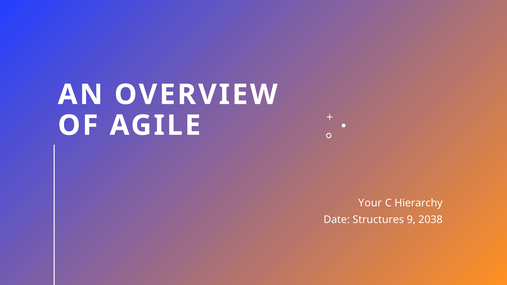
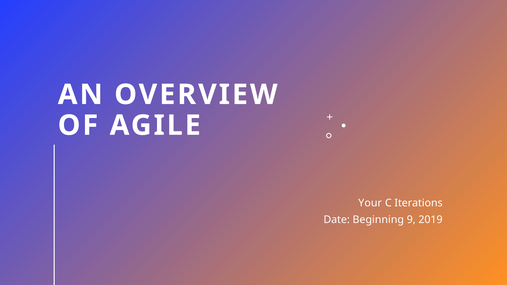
Hierarchy: Hierarchy -> Iterations (419, 203)
Structures: Structures -> Beginning (378, 220)
2038: 2038 -> 2019 (430, 220)
